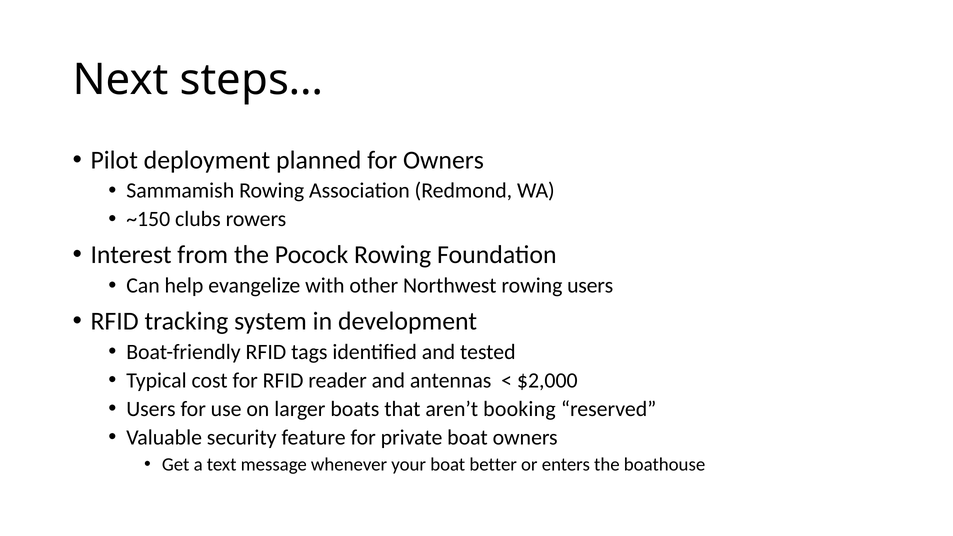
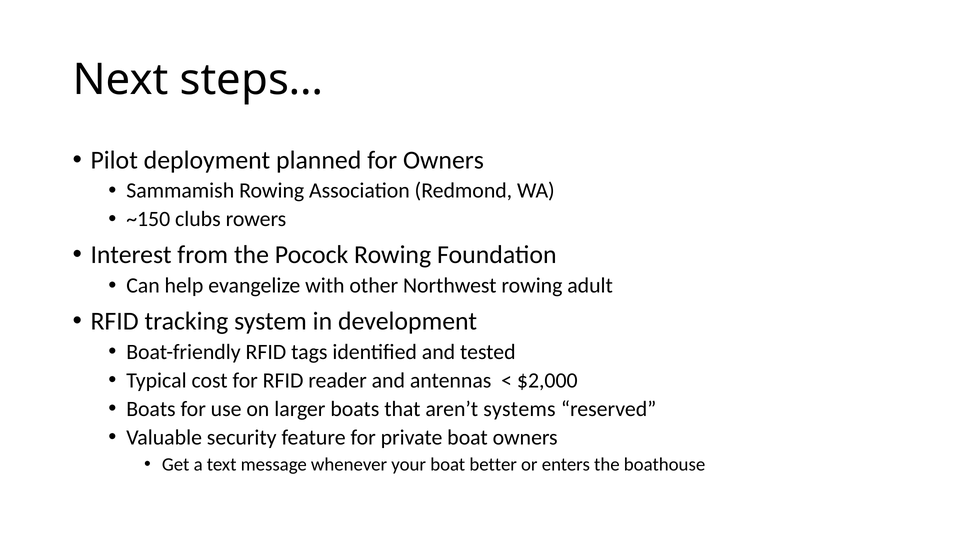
rowing users: users -> adult (590, 286)
Users: Users -> Boats (151, 409)
booking: booking -> systems (519, 409)
